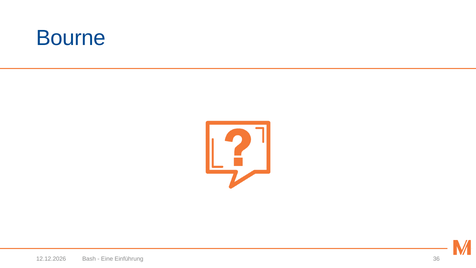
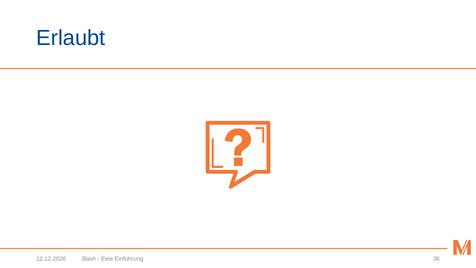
Bourne: Bourne -> Erlaubt (71, 38)
